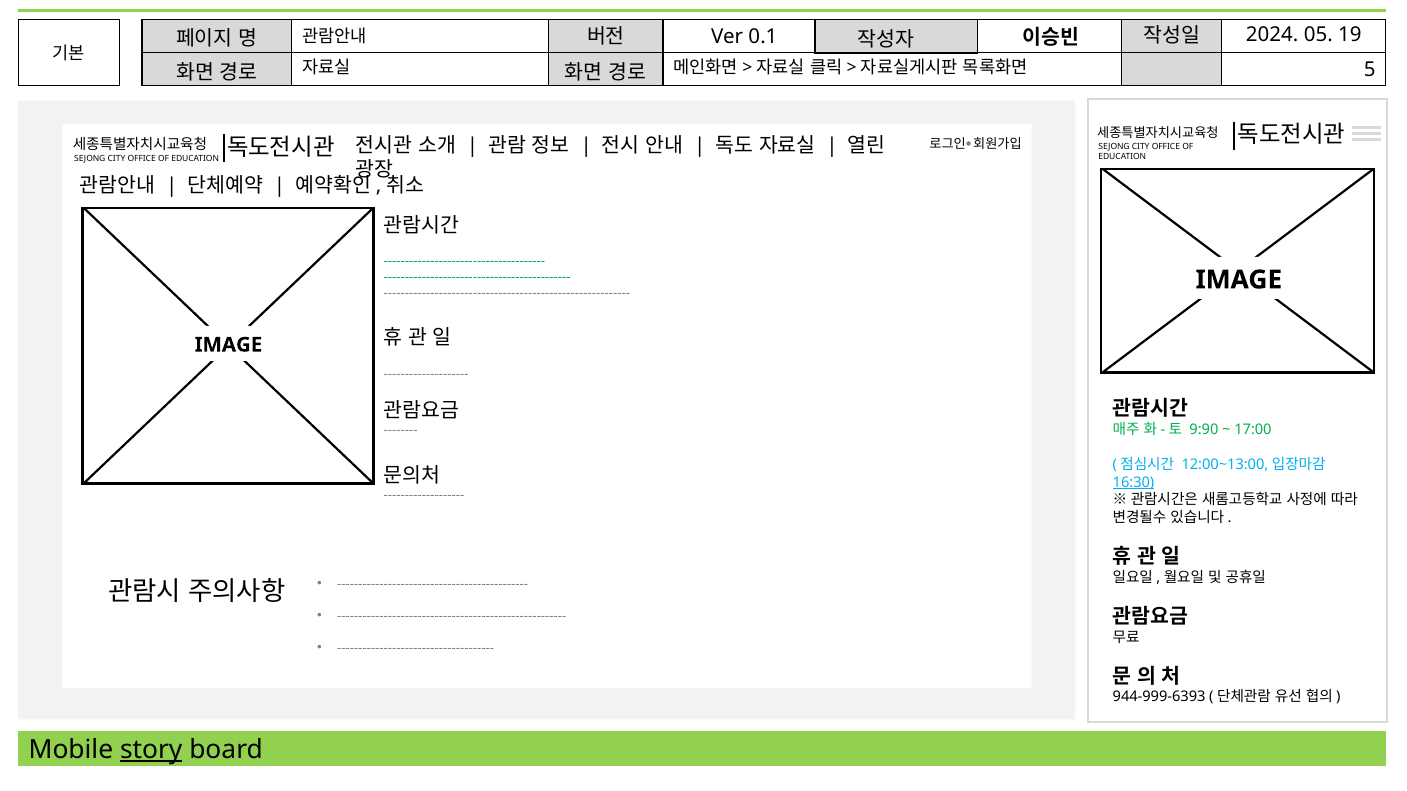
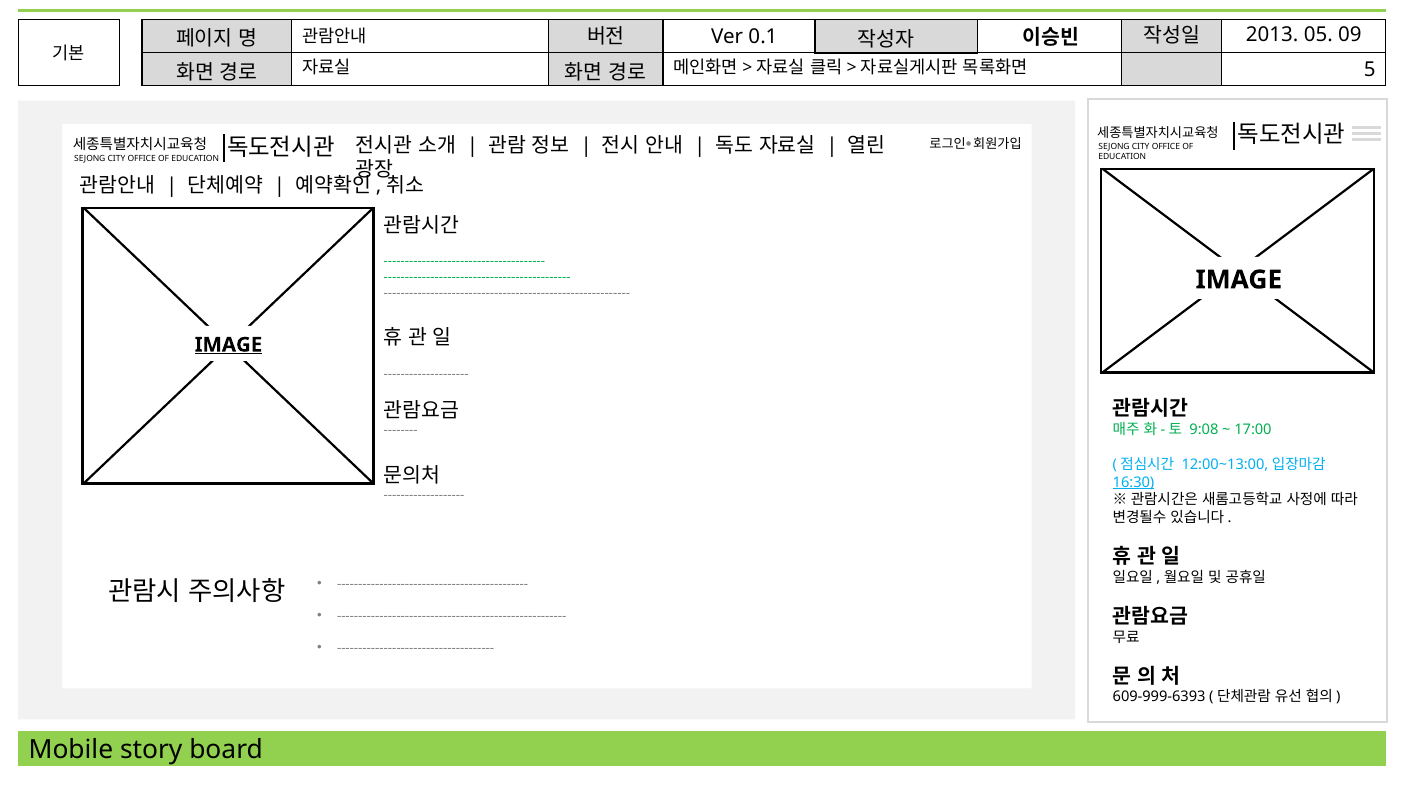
2024: 2024 -> 2013 (1272, 35)
19: 19 -> 09 (1350, 35)
IMAGE underline: none -> present (228, 345)
9:90: 9:90 -> 9:08 (1204, 430)
944-999-6393: 944-999-6393 -> 609-999-6393 (1159, 698)
story underline: present -> none (151, 750)
